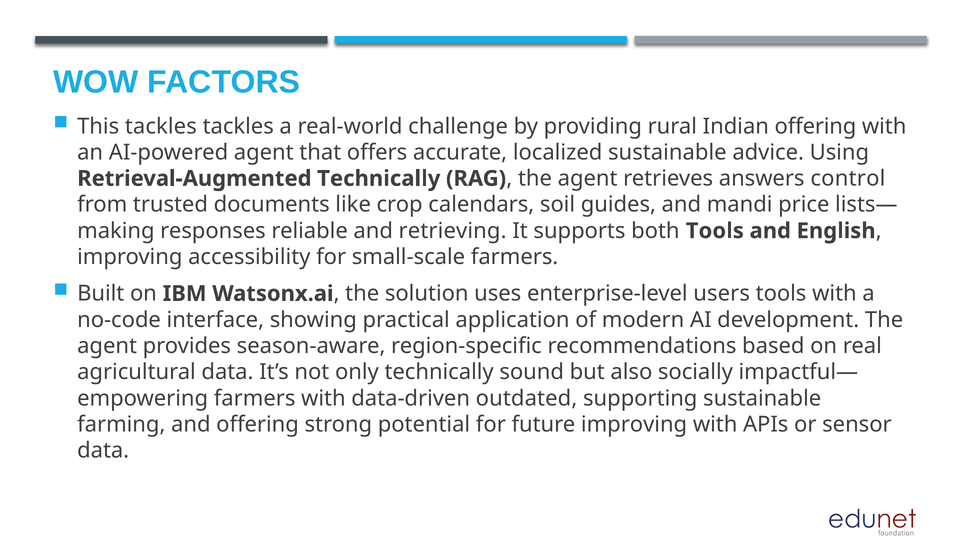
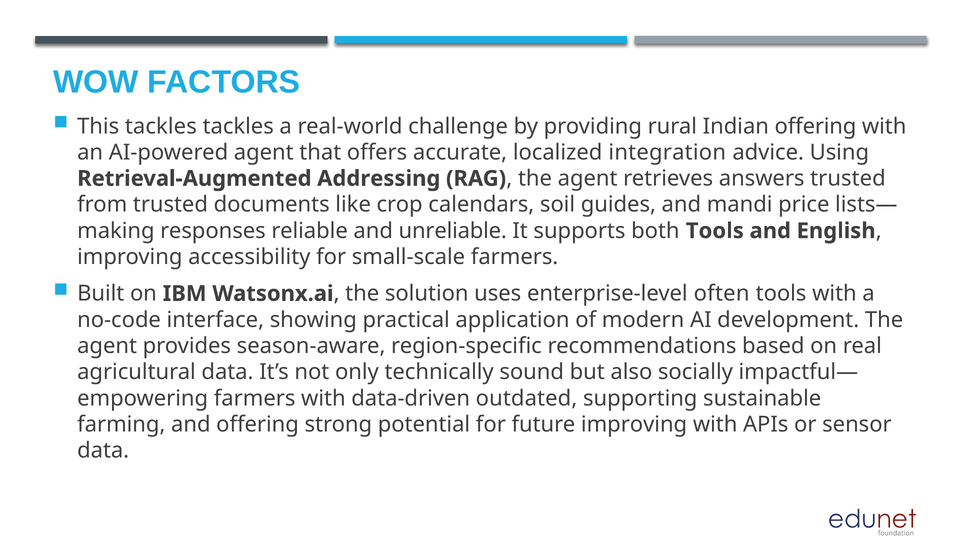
localized sustainable: sustainable -> integration (667, 152)
Retrieval-Augmented Technically: Technically -> Addressing (379, 179)
answers control: control -> trusted (848, 179)
retrieving: retrieving -> unreliable (453, 231)
users: users -> often (722, 294)
